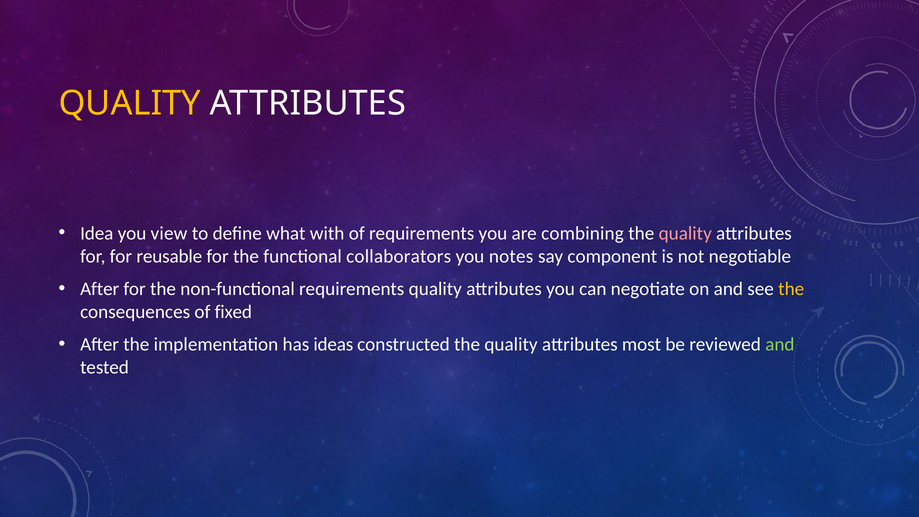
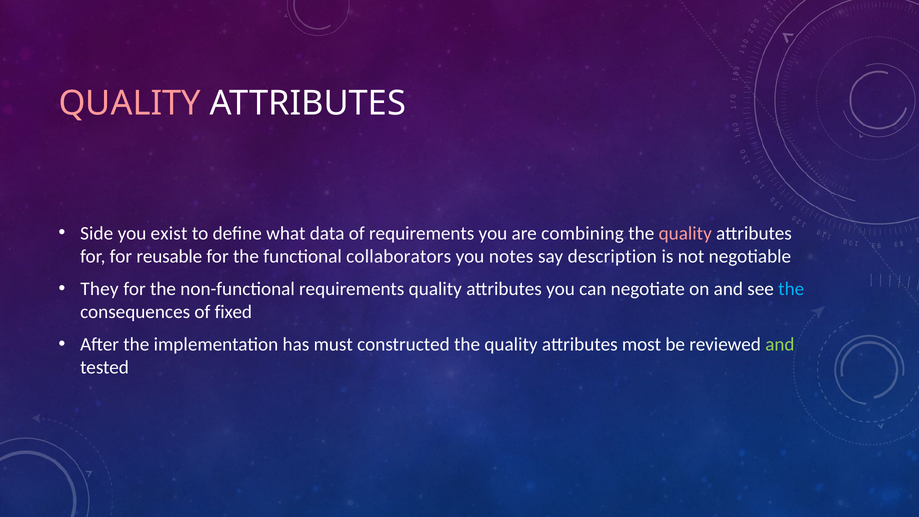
QUALITY colour: yellow -> pink (130, 103)
Idea: Idea -> Side (97, 233)
view: view -> exist (169, 233)
with: with -> data (327, 233)
component: component -> description (612, 256)
After: After -> They (100, 289)
the colour: yellow -> light blue (791, 289)
ideas: ideas -> must (333, 344)
